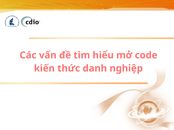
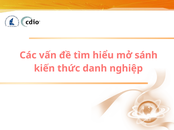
code: code -> sánh (146, 55)
